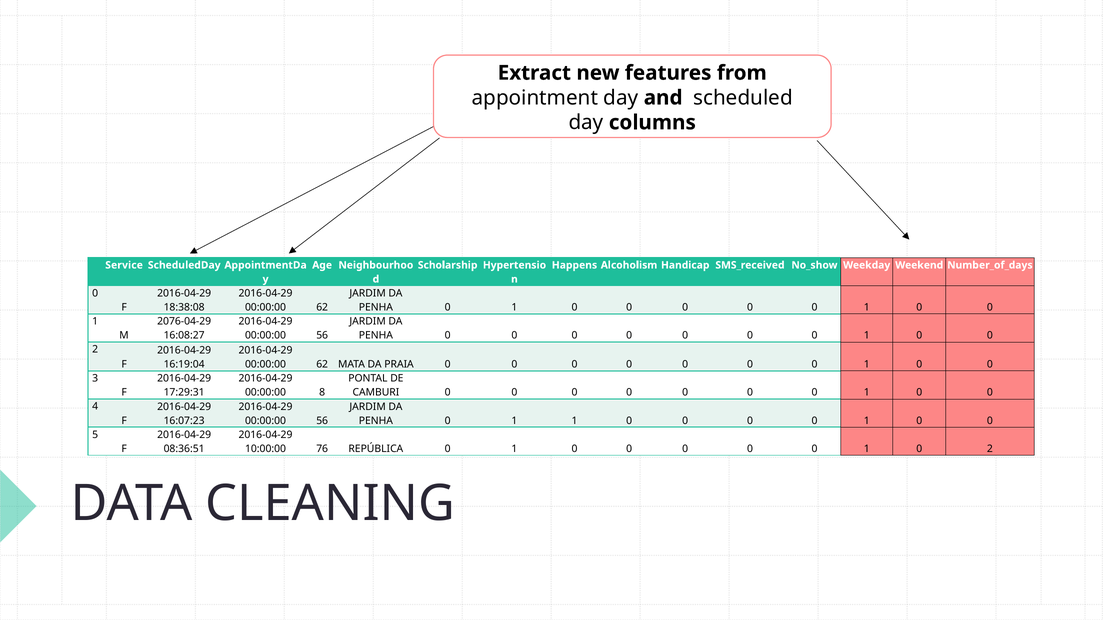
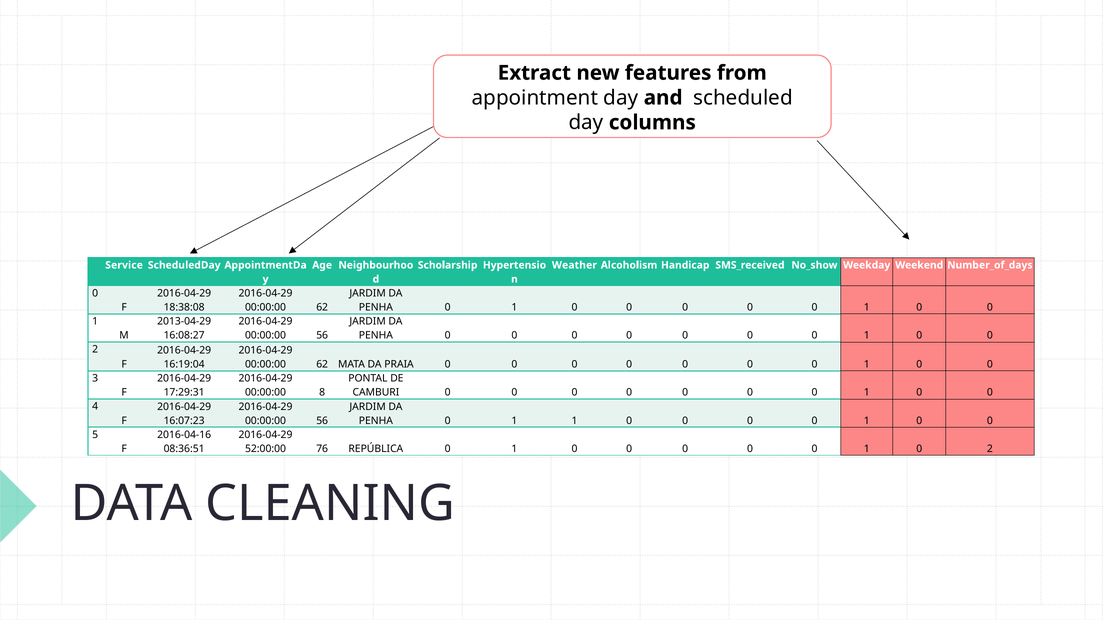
Happens: Happens -> Weather (574, 265)
2076-04-29: 2076-04-29 -> 2013-04-29 (184, 322)
2016-04-29: 2016-04-29 -> 2016-04-16 (184, 435)
10:00:00: 10:00:00 -> 52:00:00 (266, 449)
